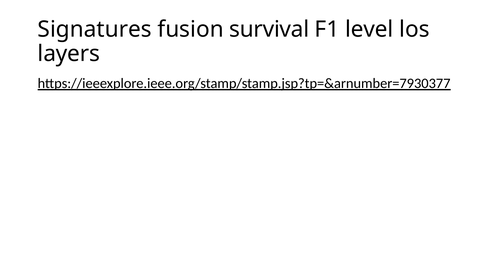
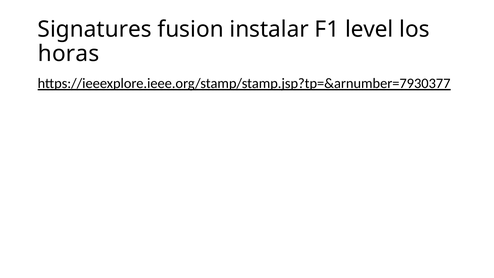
survival: survival -> instalar (269, 29)
layers: layers -> horas (69, 54)
